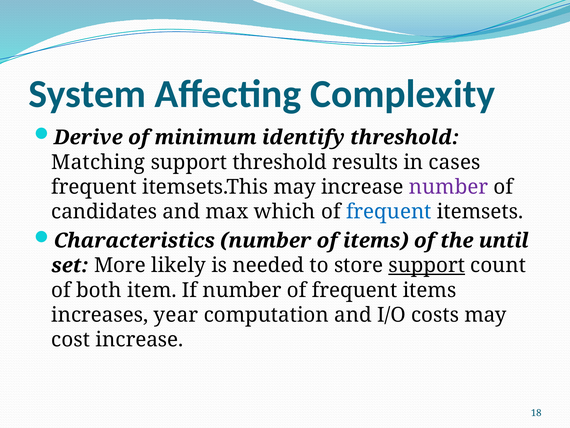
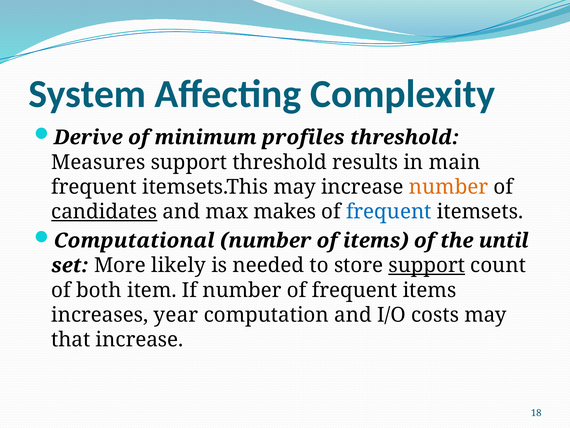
identify: identify -> profiles (303, 137)
Matching: Matching -> Measures (98, 162)
cases: cases -> main (455, 162)
number colour: purple -> orange (449, 187)
candidates underline: none -> present (104, 212)
which: which -> makes (285, 212)
Characteristics: Characteristics -> Computational (134, 240)
cost: cost -> that (71, 339)
